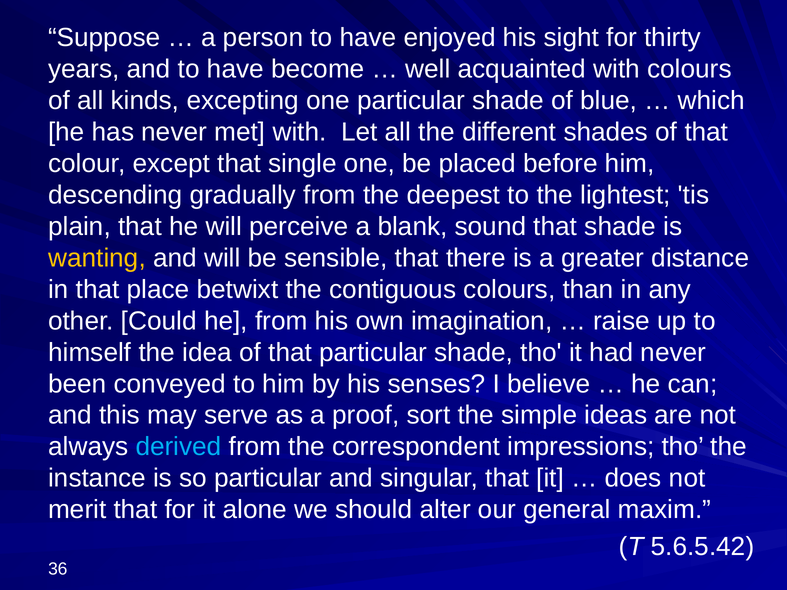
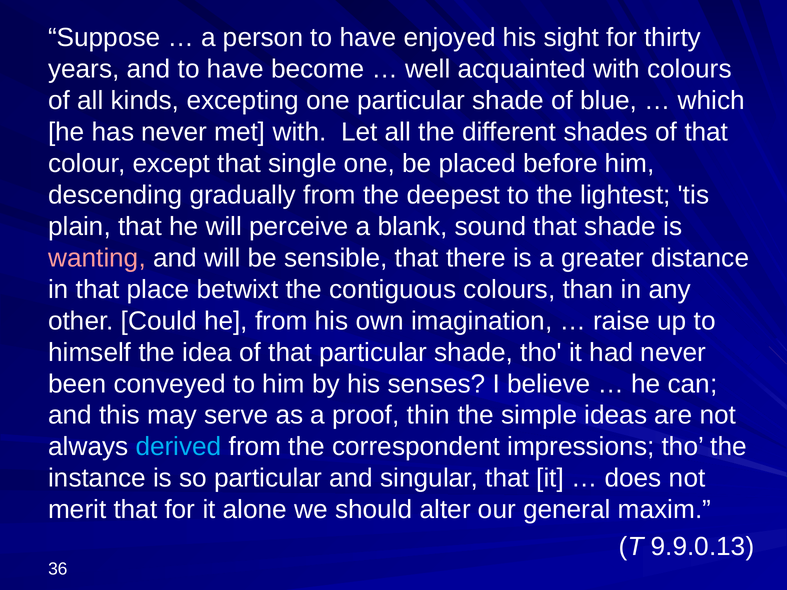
wanting colour: yellow -> pink (97, 258)
sort: sort -> thin (428, 416)
5.6.5.42: 5.6.5.42 -> 9.9.0.13 (703, 547)
